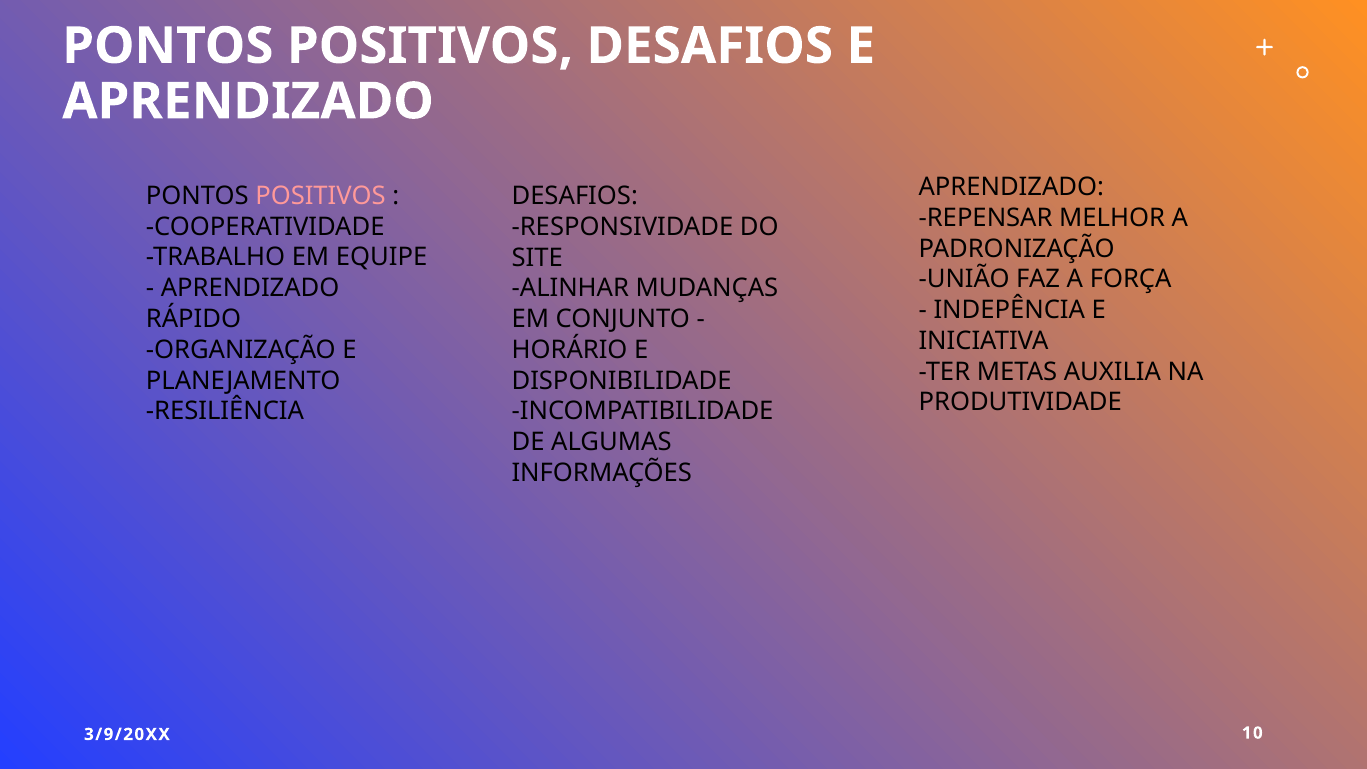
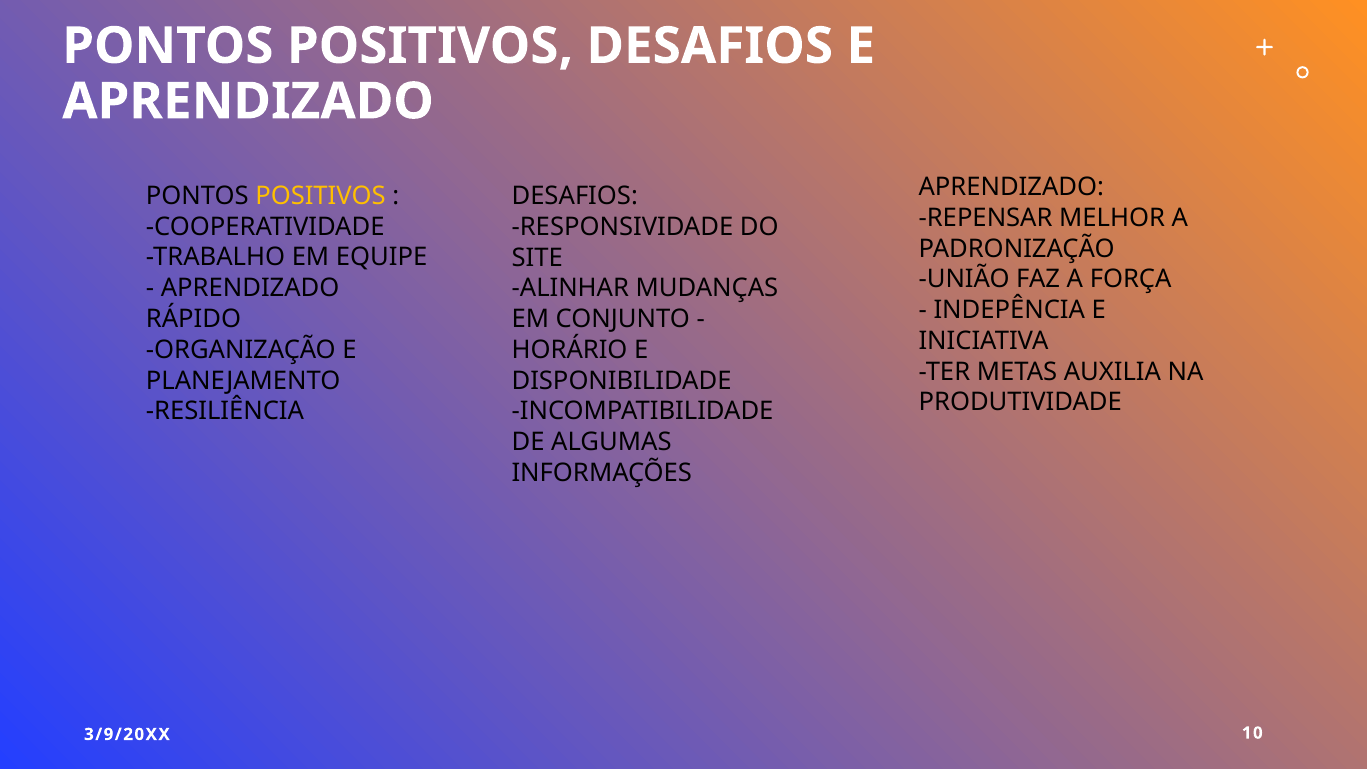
POSITIVOS colour: pink -> yellow (321, 196)
